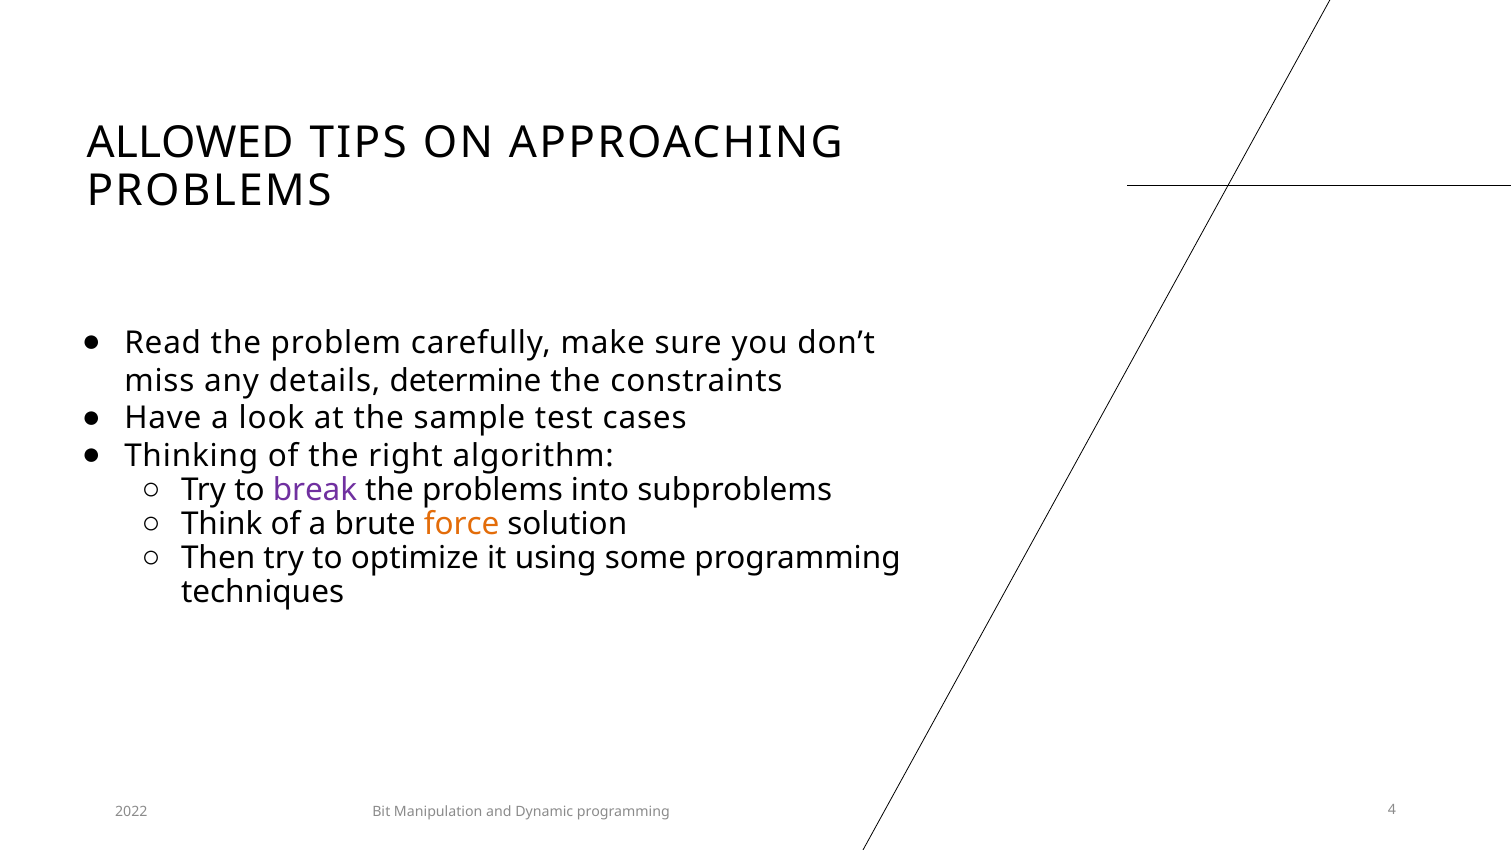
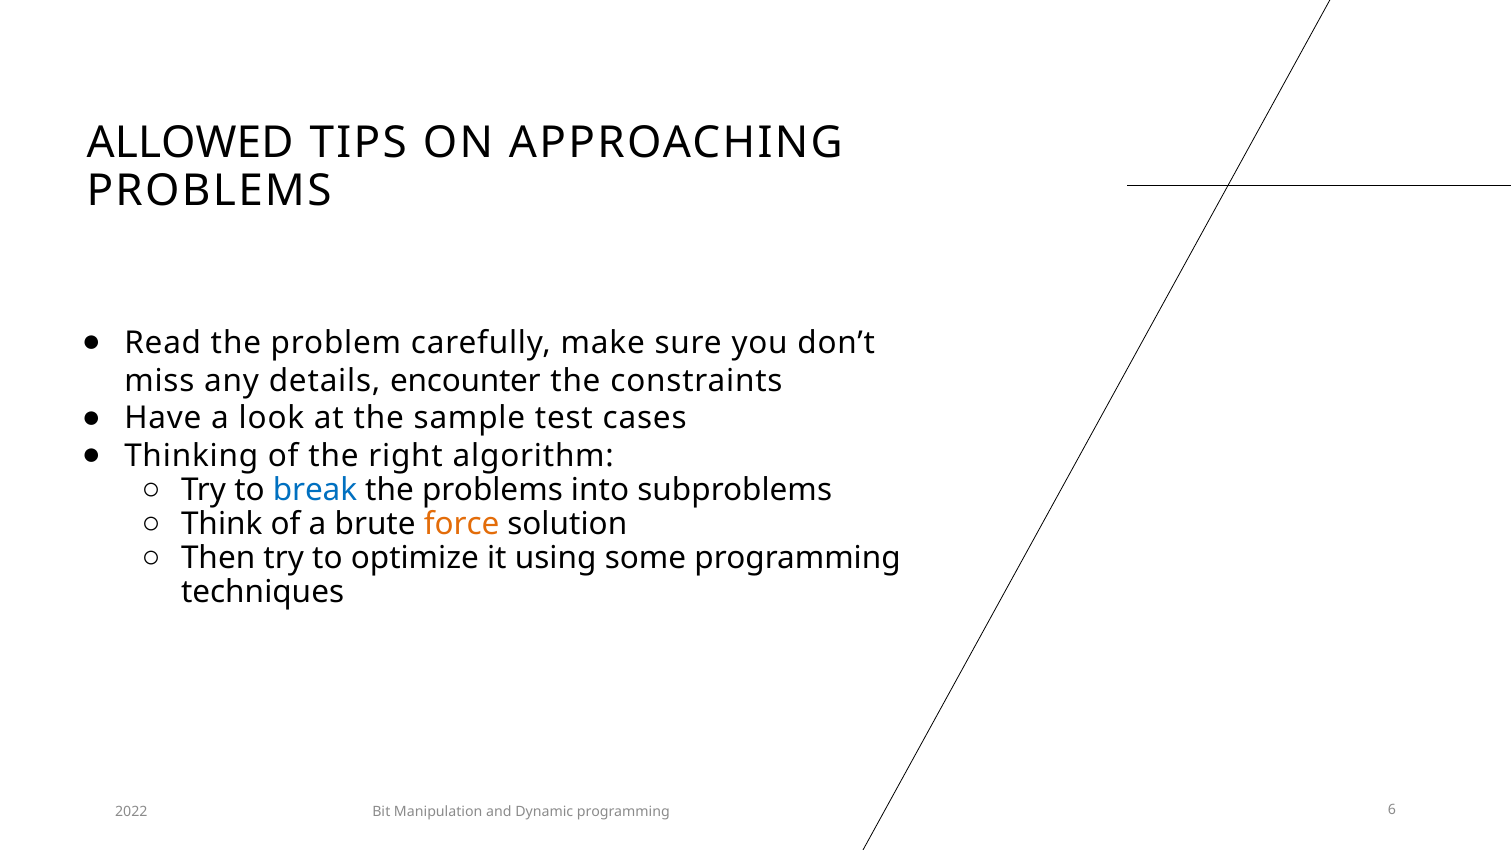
determine: determine -> encounter (465, 381)
break colour: purple -> blue (315, 490)
4: 4 -> 6 (1392, 810)
